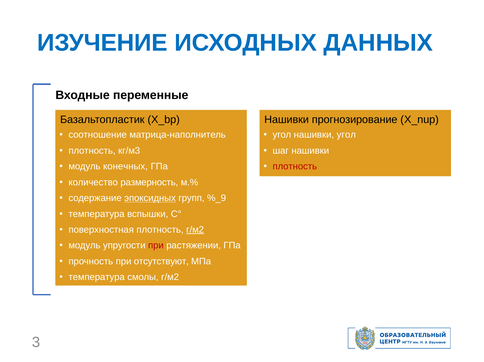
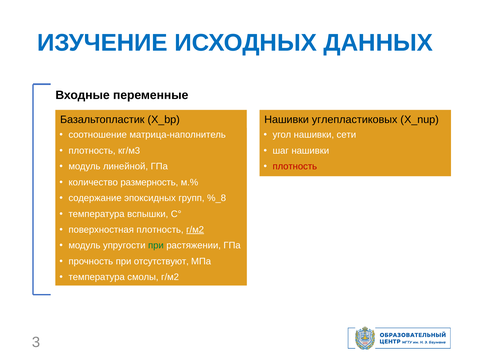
прогнозирование: прогнозирование -> углепластиковых (355, 119)
нашивки угол: угол -> сети (346, 135)
конечных: конечных -> линейной (126, 166)
эпоксидных underline: present -> none (150, 198)
%_9: %_9 -> %_8 (217, 198)
при colour: red -> green (156, 246)
